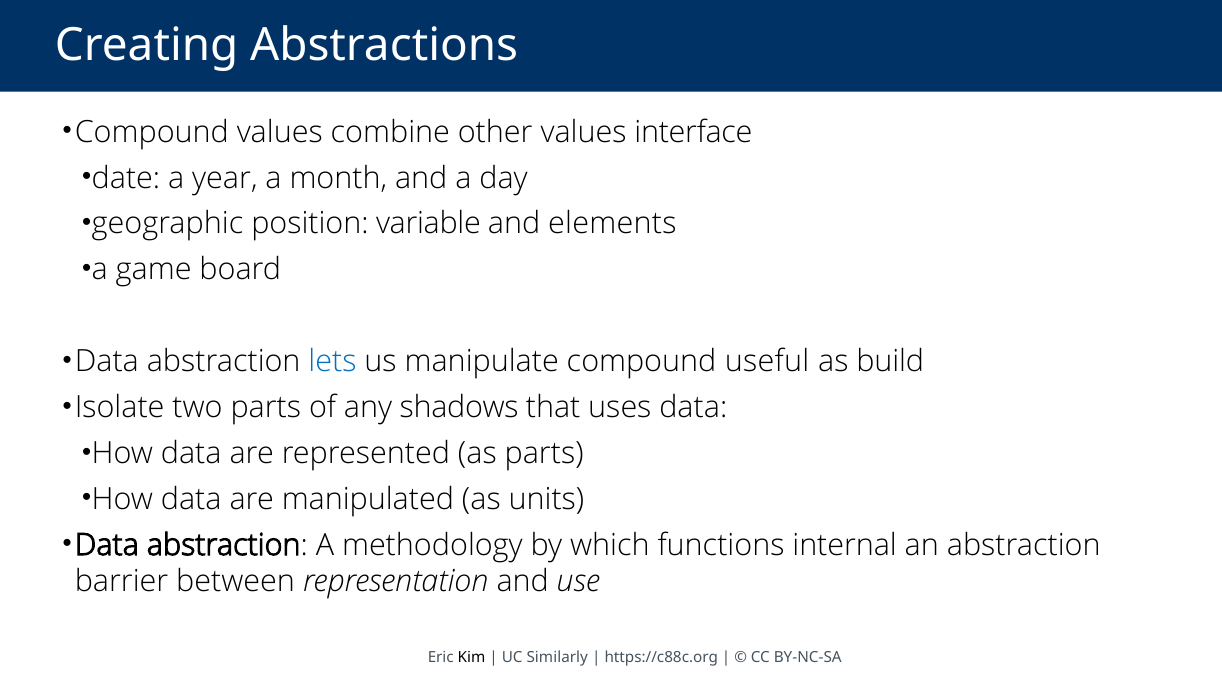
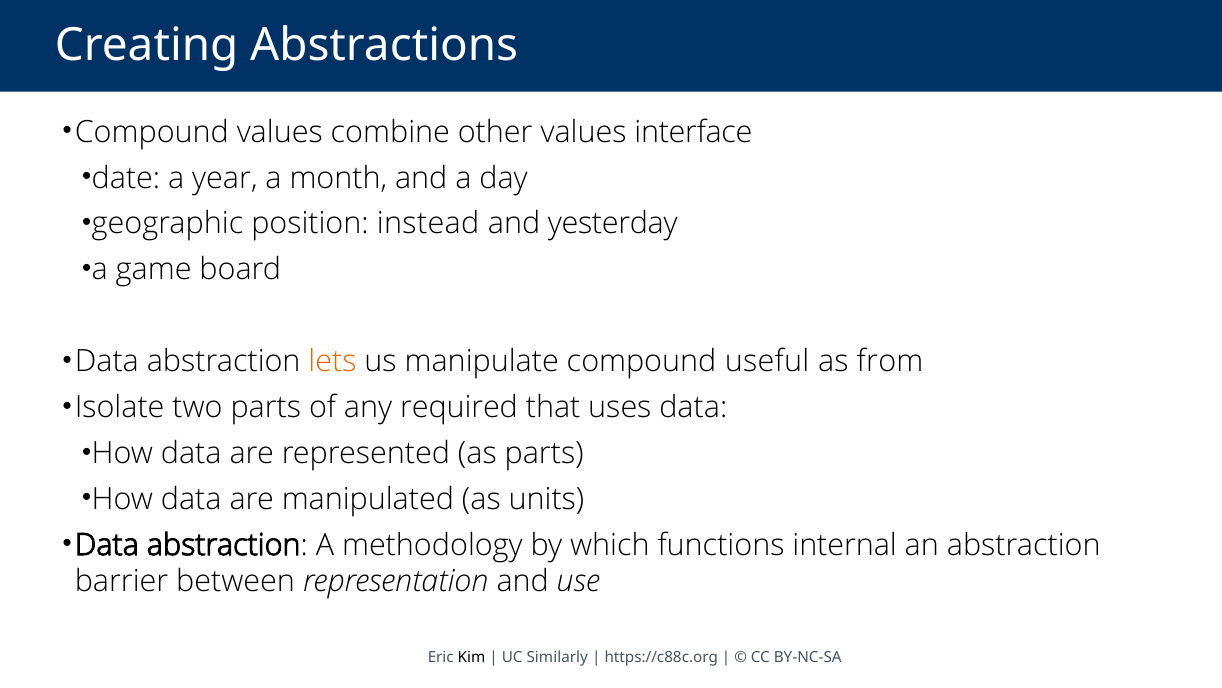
variable: variable -> instead (428, 224)
elements: elements -> yesterday (613, 224)
lets colour: blue -> orange (332, 361)
build: build -> from (890, 361)
shadows: shadows -> required (459, 407)
